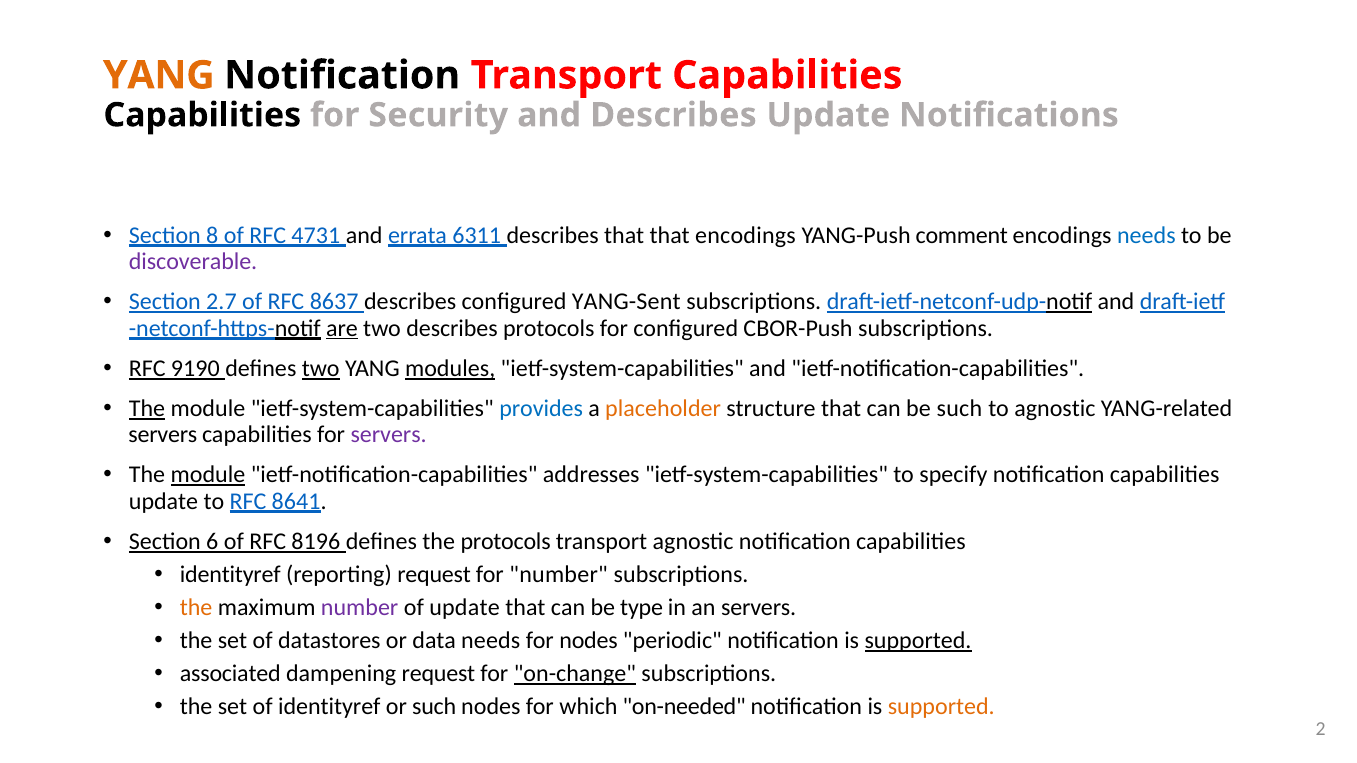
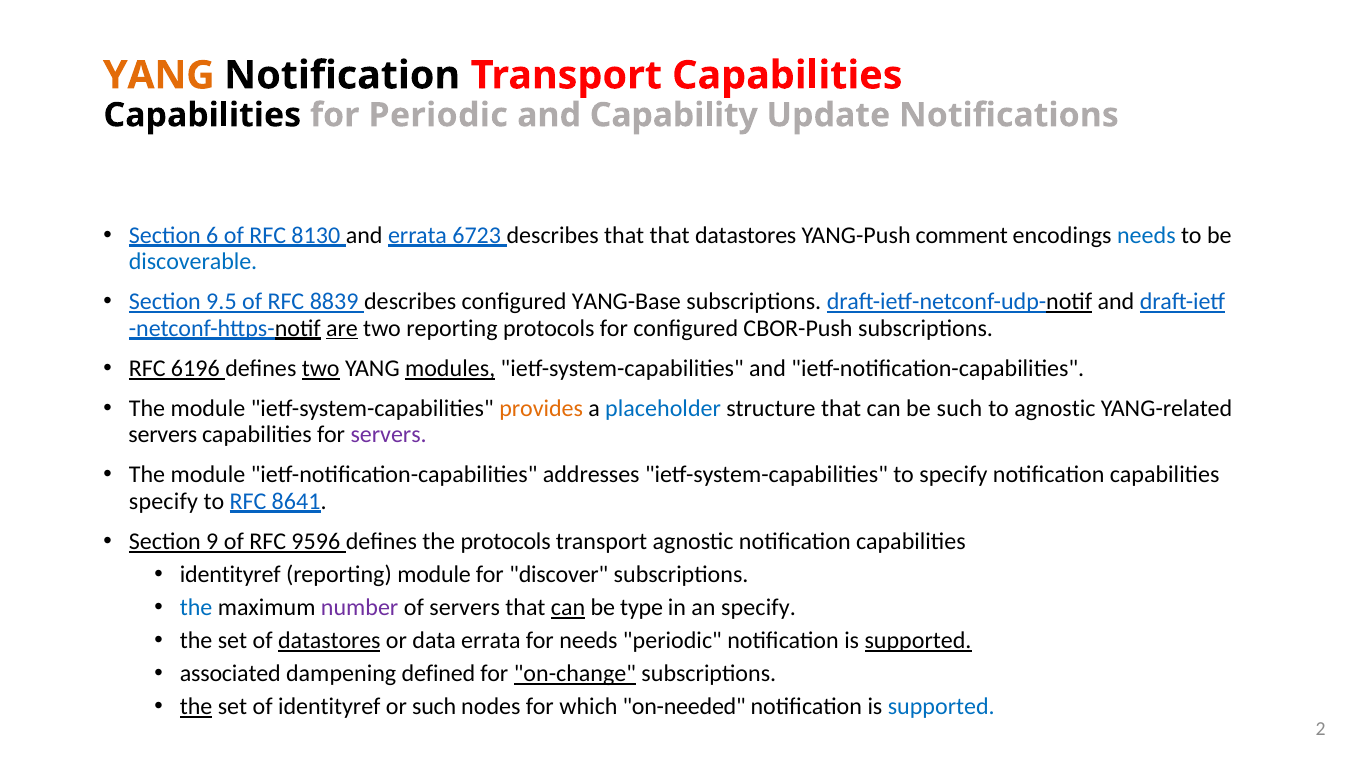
for Security: Security -> Periodic (438, 115)
and Describes: Describes -> Capability (674, 115)
8: 8 -> 6 (212, 235)
4731: 4731 -> 8130 (316, 235)
6311: 6311 -> 6723 (477, 235)
that encodings: encodings -> datastores (746, 235)
discoverable colour: purple -> blue (193, 261)
2.7: 2.7 -> 9.5 (221, 302)
8637: 8637 -> 8839 (334, 302)
YANG-Sent: YANG-Sent -> YANG-Base (626, 302)
two describes: describes -> reporting (452, 328)
9190: 9190 -> 6196 (195, 369)
The underline: present -> none (147, 409)
provides colour: blue -> orange (541, 409)
placeholder colour: orange -> blue (663, 409)
module underline: present -> none (208, 475)
update: update -> specify (163, 501)
6: 6 -> 9 (212, 542)
8196: 8196 -> 9596 (316, 542)
reporting request: request -> module (434, 575)
for number: number -> discover (559, 575)
the colour: orange -> blue (196, 608)
of update: update -> servers (465, 608)
can underline: none -> present (568, 608)
an servers: servers -> specify (759, 608)
datastores underline: none -> present (329, 641)
data needs: needs -> errata (491, 641)
for nodes: nodes -> needs (588, 641)
dampening request: request -> defined (438, 674)
the underline: none -> present (196, 707)
supported colour: orange -> blue (941, 707)
